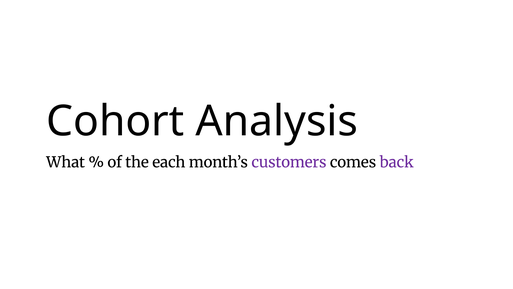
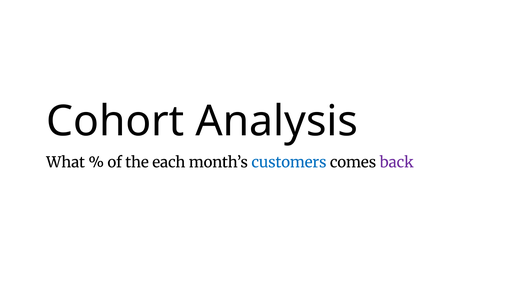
customers colour: purple -> blue (289, 162)
